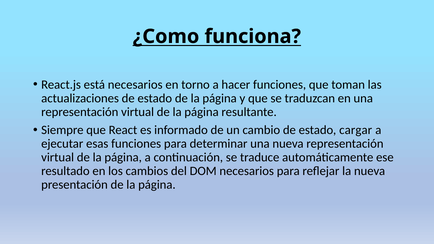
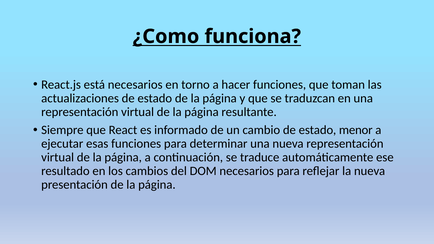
cargar: cargar -> menor (356, 130)
